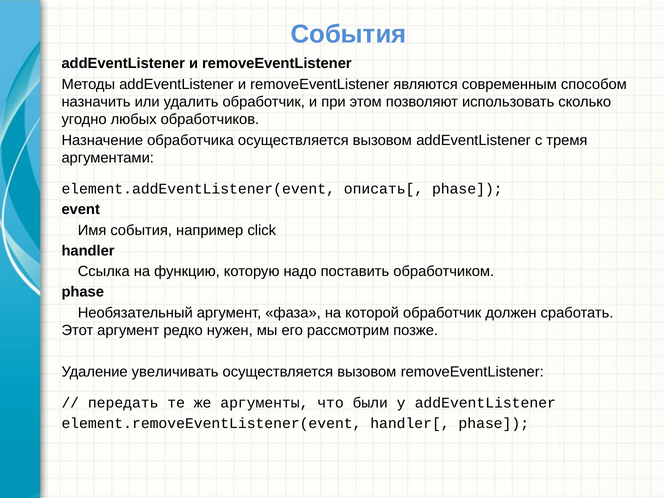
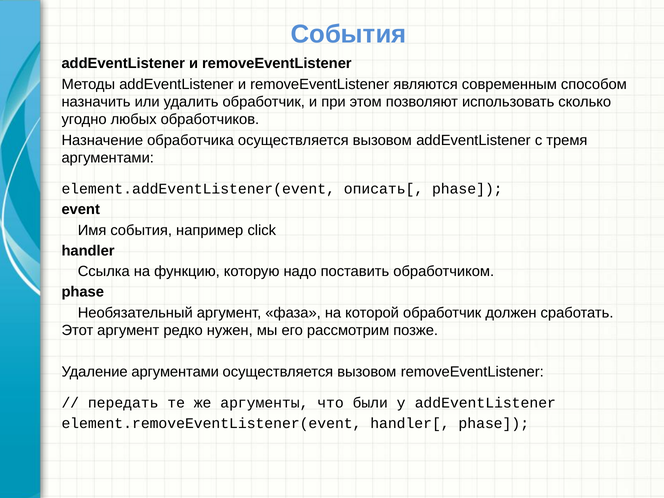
Удаление увеличивать: увеличивать -> аргументами (175, 372)
